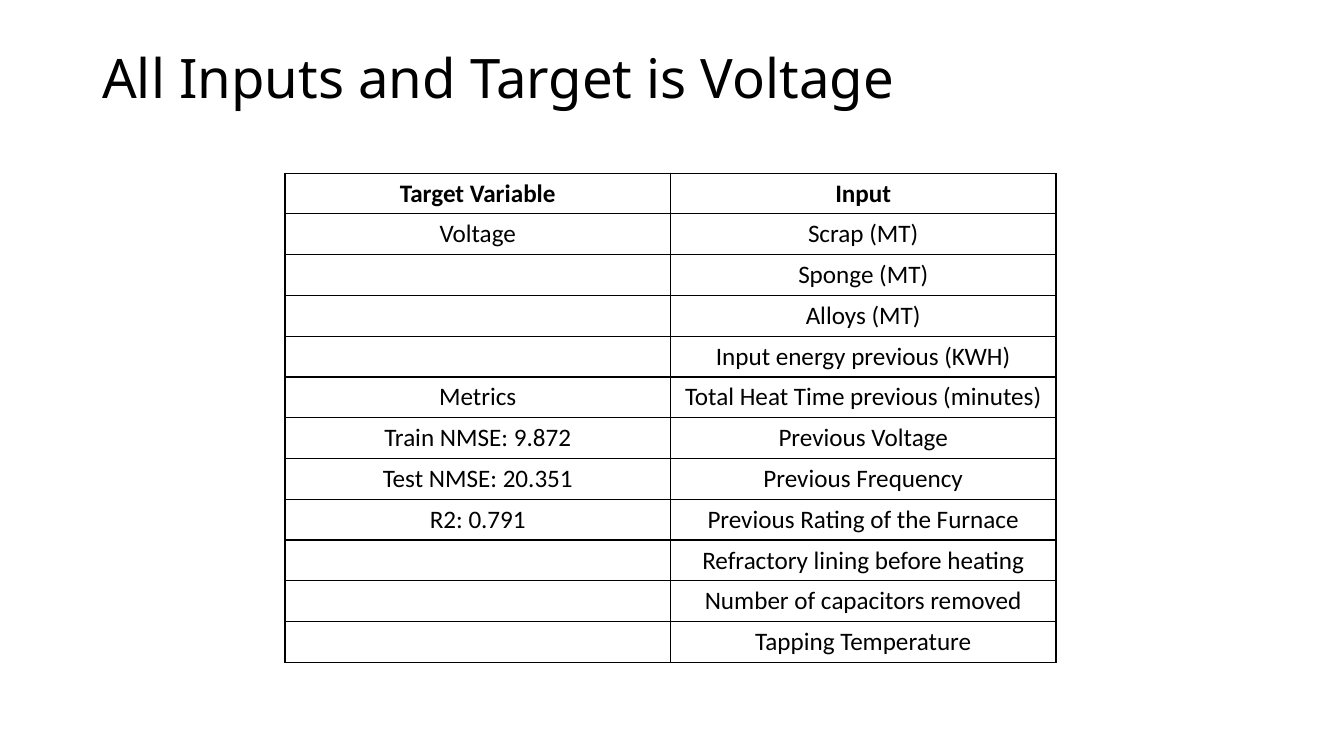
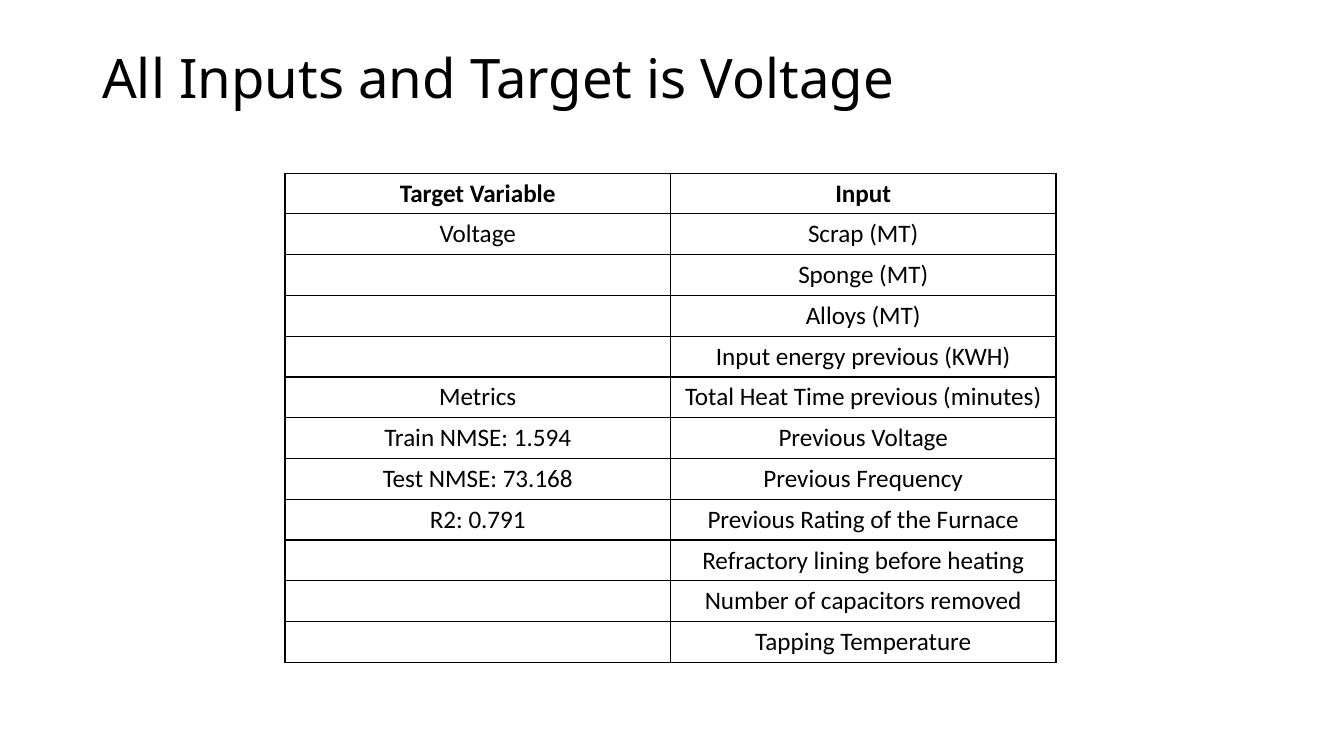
9.872: 9.872 -> 1.594 (542, 439)
20.351: 20.351 -> 73.168 (538, 479)
